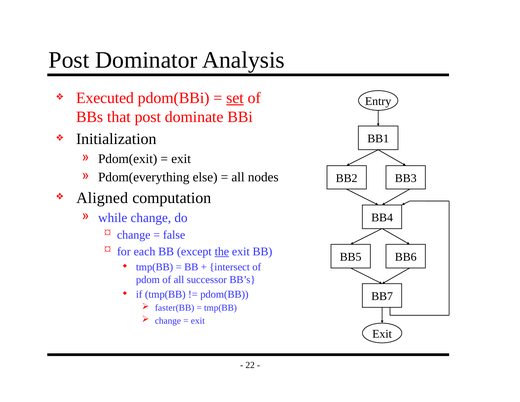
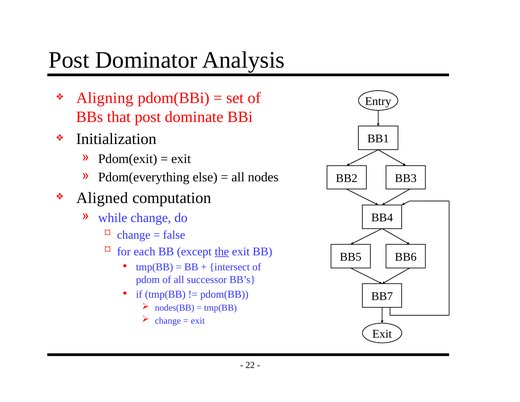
Executed: Executed -> Aligning (105, 98)
set underline: present -> none (235, 98)
faster(BB: faster(BB -> nodes(BB (175, 308)
